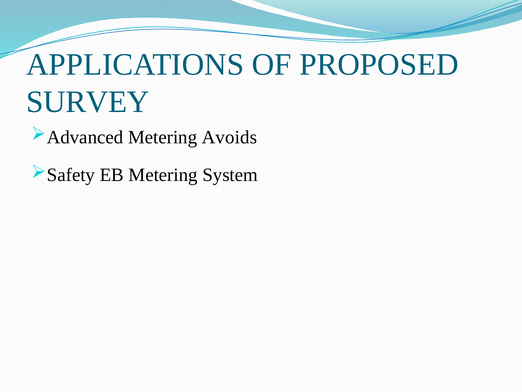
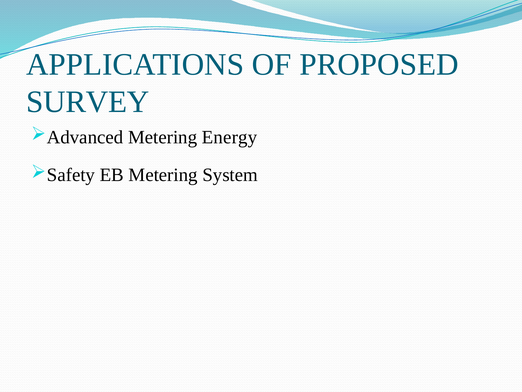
Avoids: Avoids -> Energy (230, 137)
